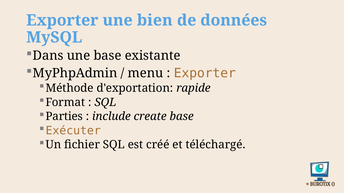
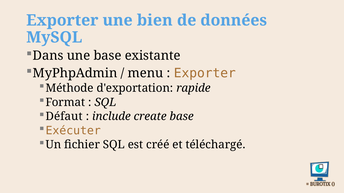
Parties: Parties -> Défaut (64, 117)
